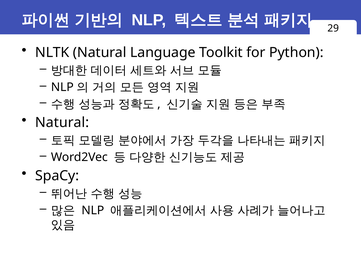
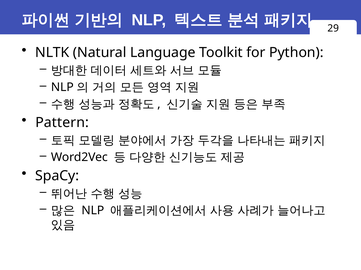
Natural: Natural -> Pattern (62, 123)
